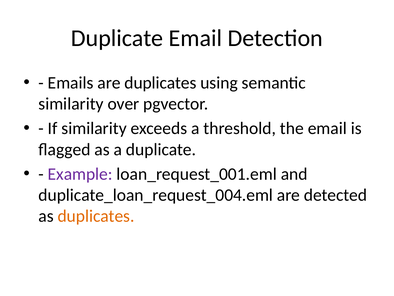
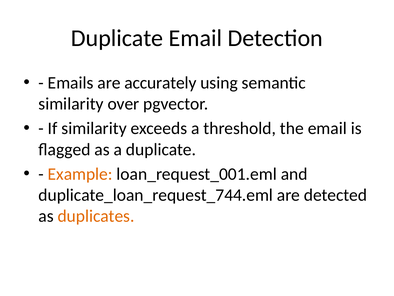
are duplicates: duplicates -> accurately (160, 83)
Example colour: purple -> orange (80, 174)
duplicate_loan_request_004.eml: duplicate_loan_request_004.eml -> duplicate_loan_request_744.eml (156, 195)
